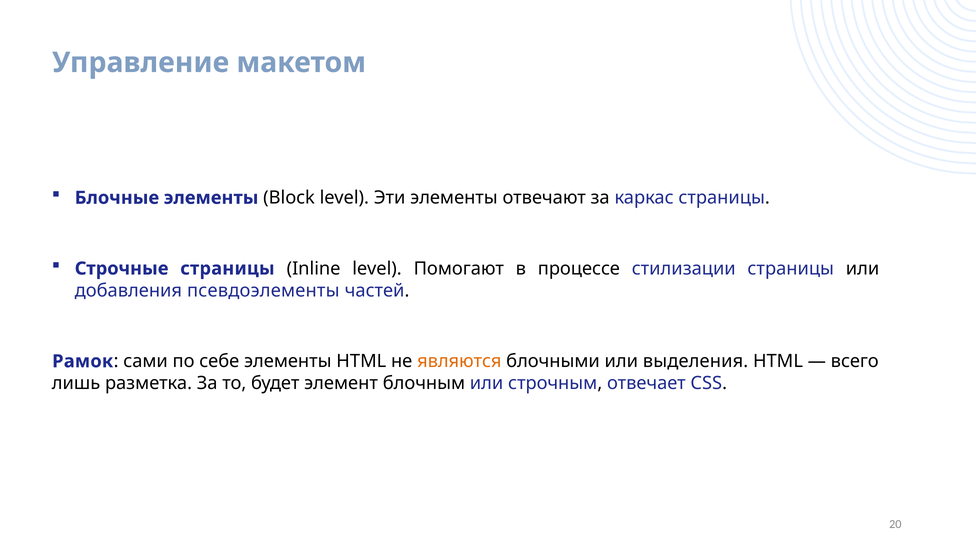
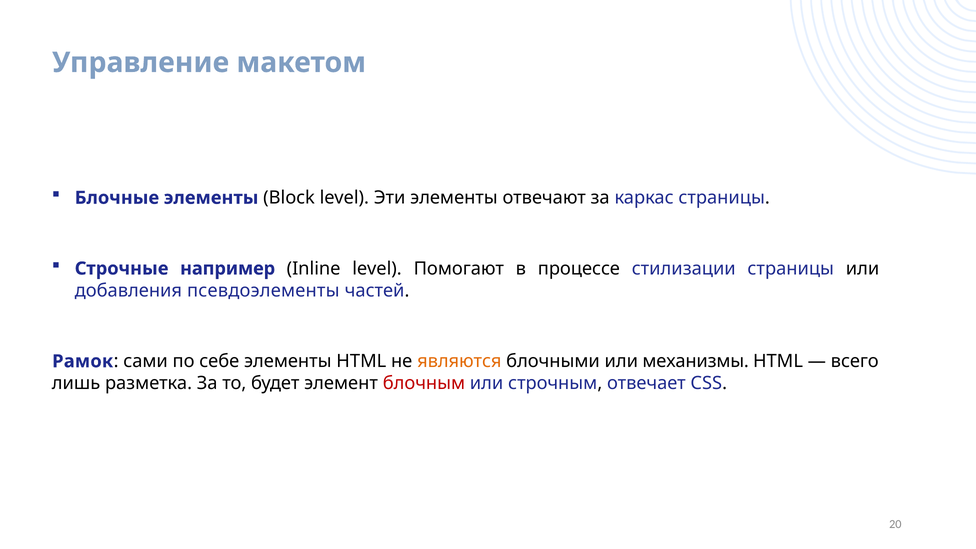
Строчные страницы: страницы -> например (228, 269)
выделения: выделения -> механизмы (696, 361)
блочным colour: black -> red (424, 383)
